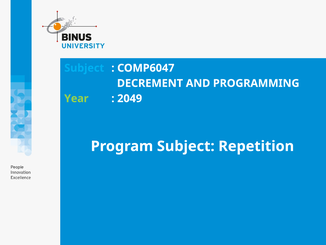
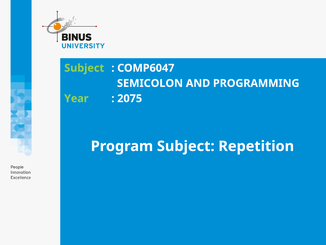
Subject colour: light blue -> light green (84, 68)
DECREMENT: DECREMENT -> SEMICOLON (150, 83)
2049: 2049 -> 2075 (130, 98)
